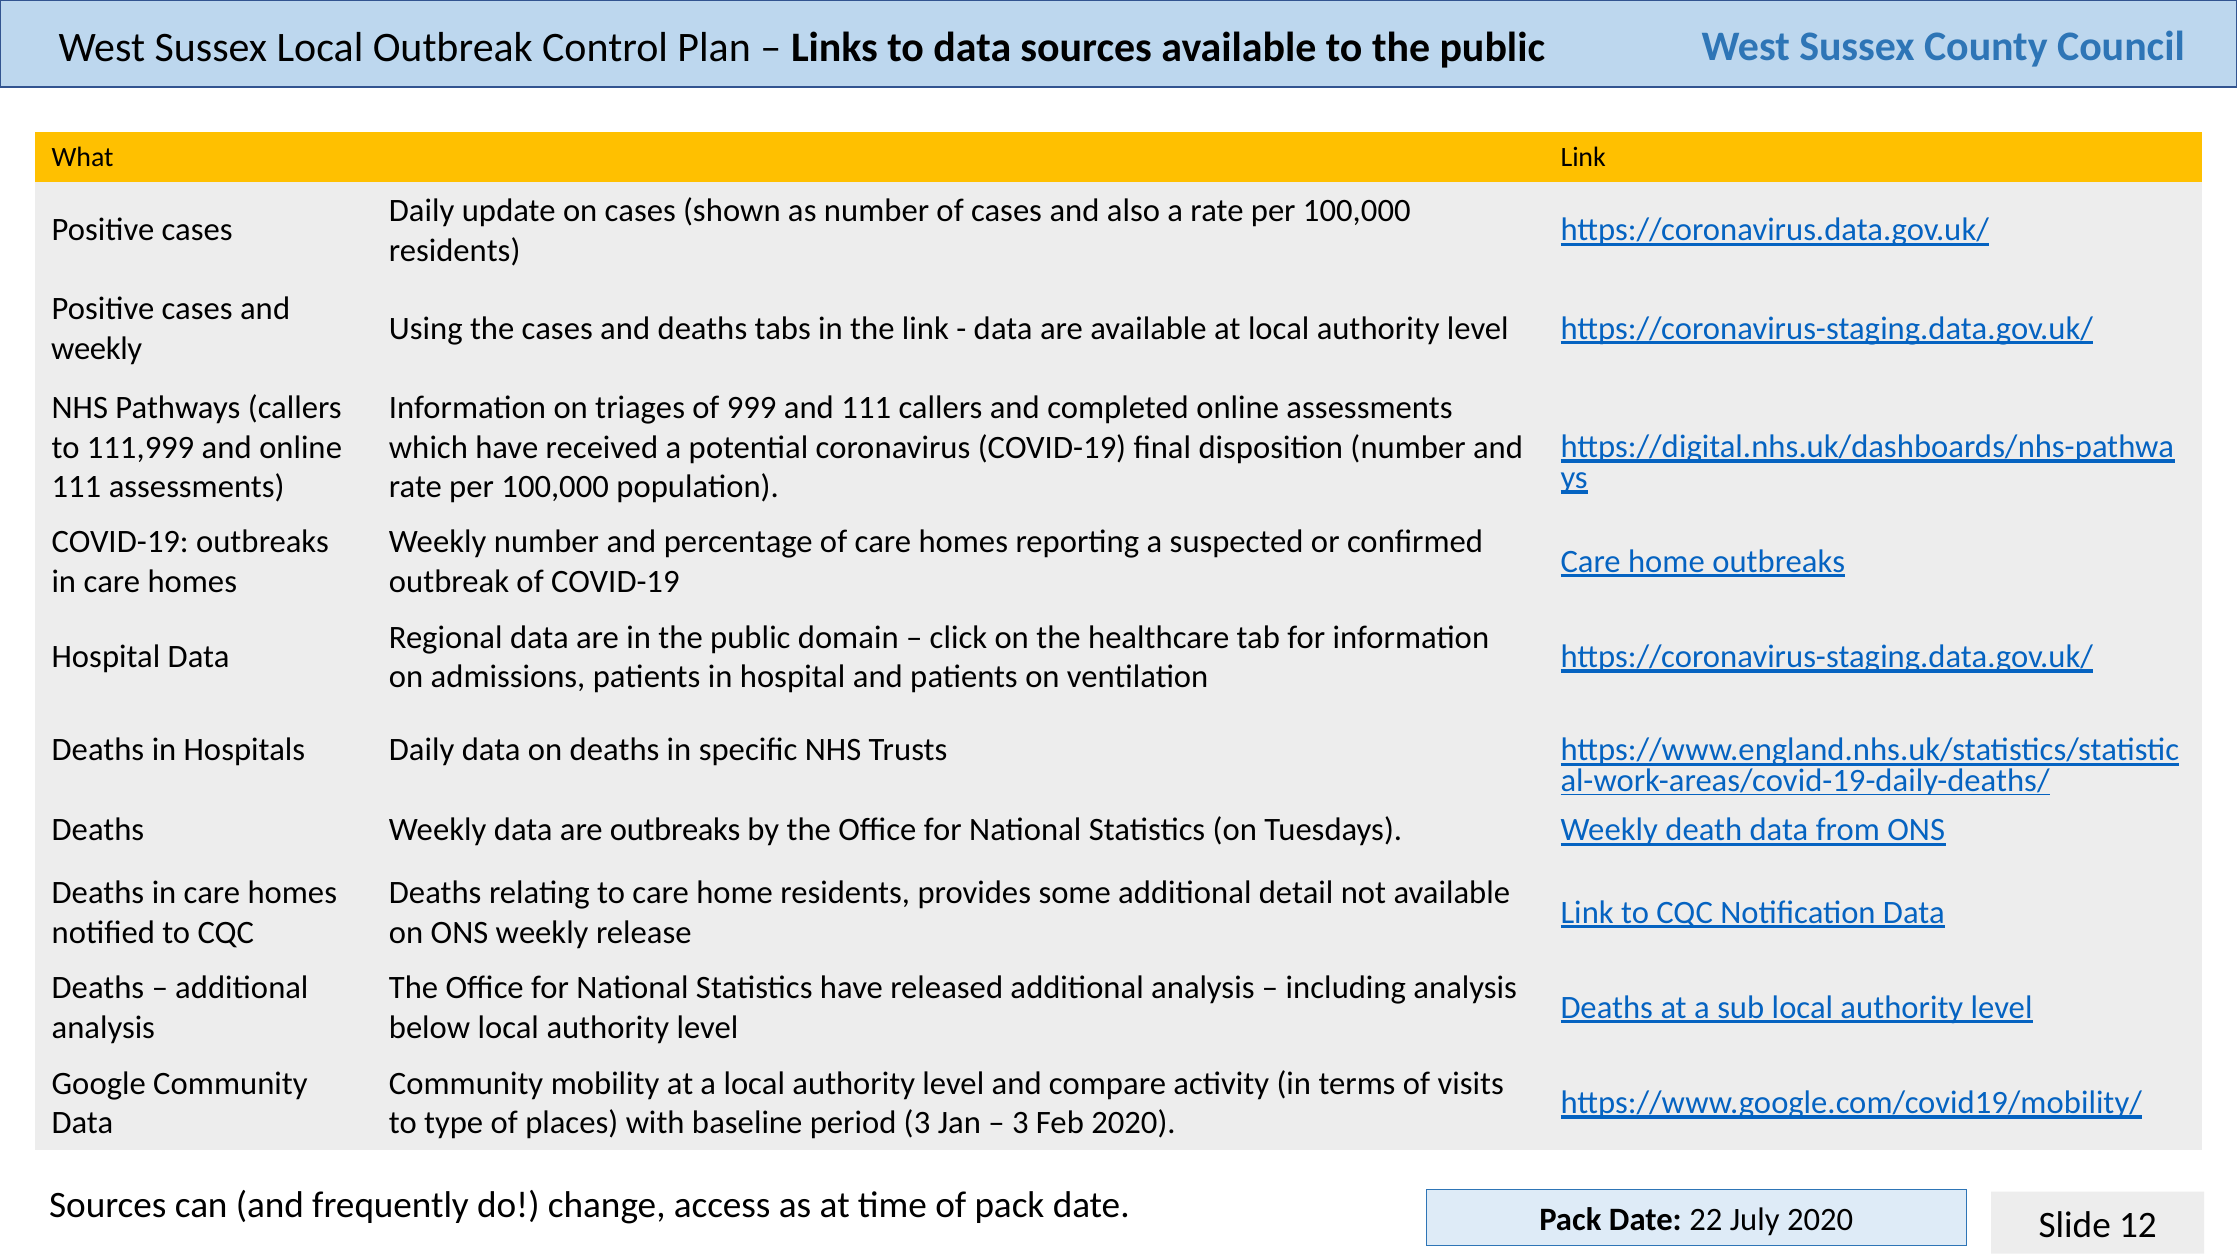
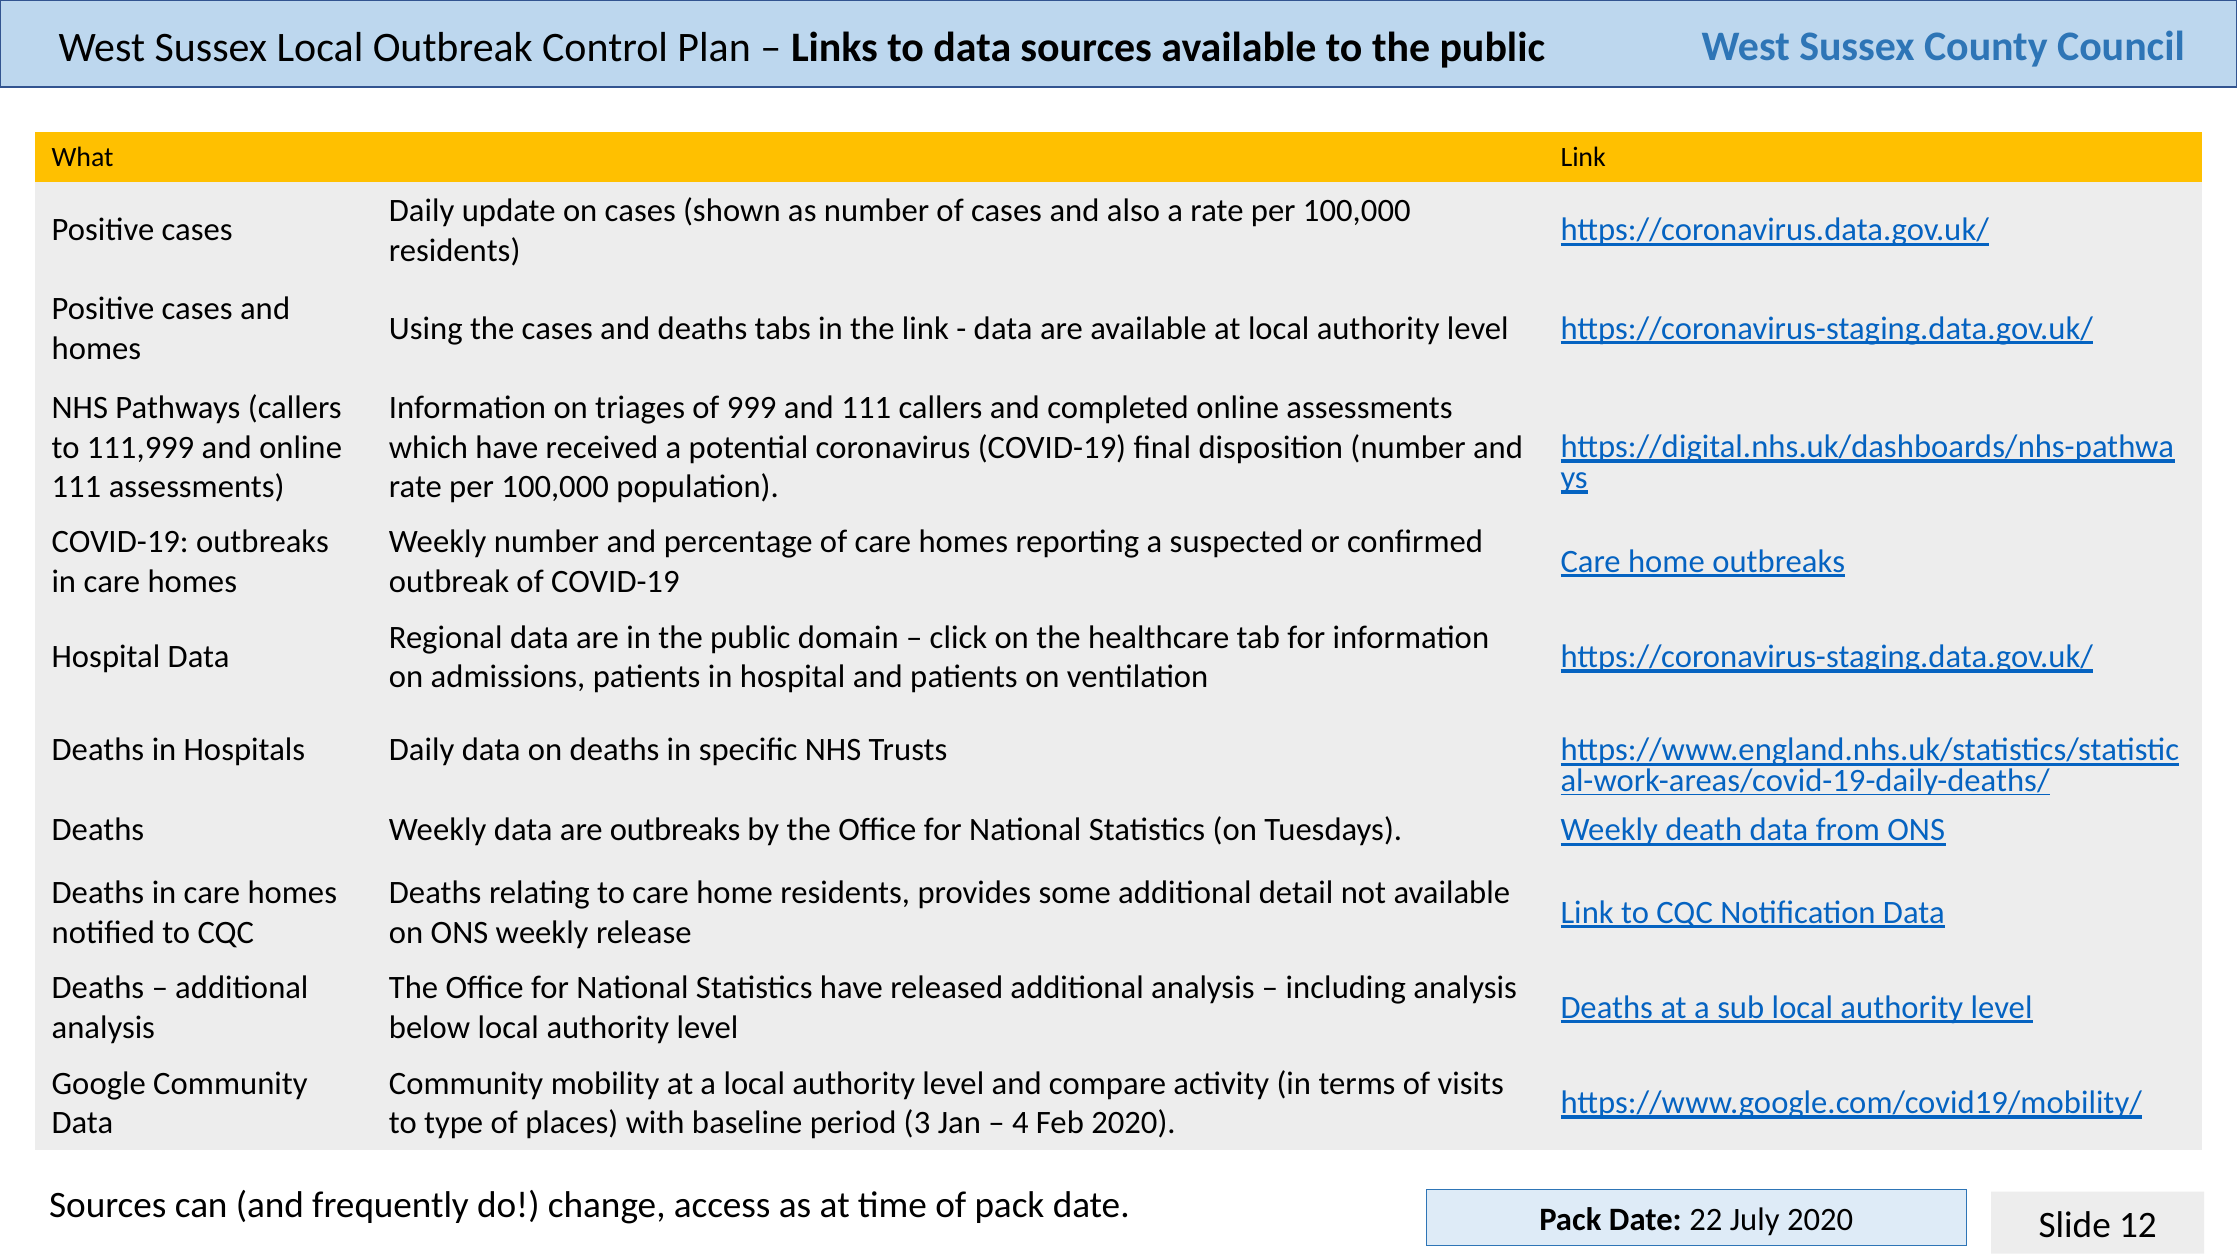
weekly: weekly -> homes (96, 348)
3: 3 -> 4 (1020, 1122)
